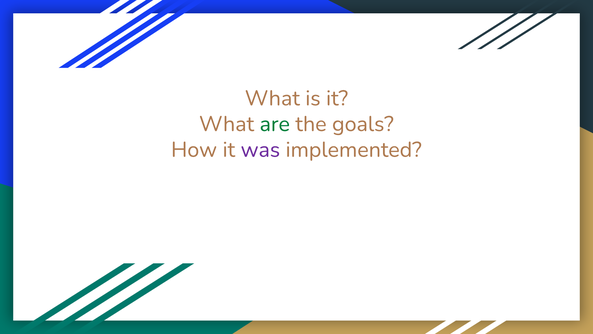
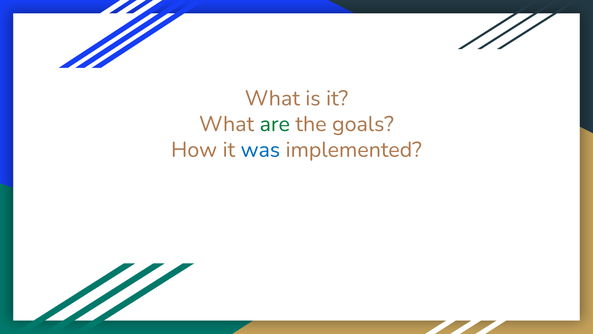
was colour: purple -> blue (260, 150)
